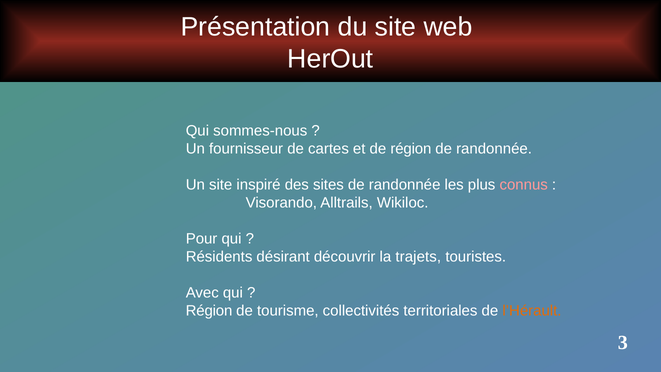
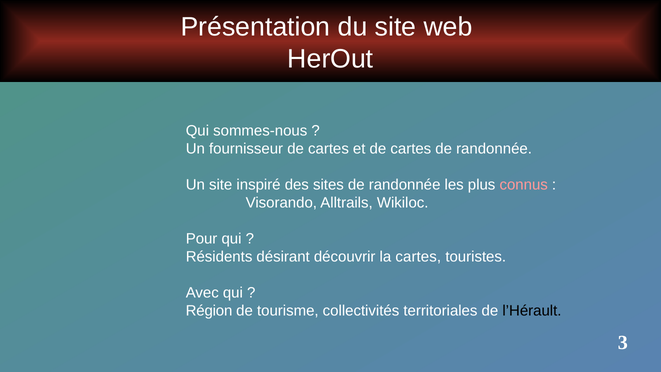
et de région: région -> cartes (411, 149)
la trajets: trajets -> cartes (418, 257)
l’Hérault colour: orange -> black (532, 311)
